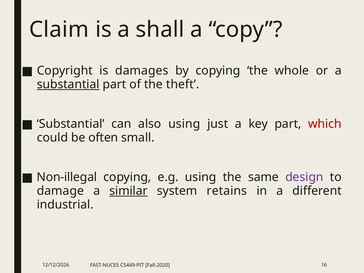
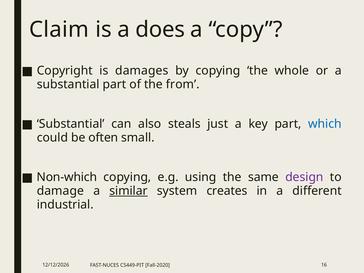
shall: shall -> does (160, 30)
substantial underline: present -> none (68, 84)
theft: theft -> from (183, 84)
also using: using -> steals (184, 124)
which colour: red -> blue (325, 124)
Non-illegal: Non-illegal -> Non-which (67, 177)
retains: retains -> creates (227, 191)
